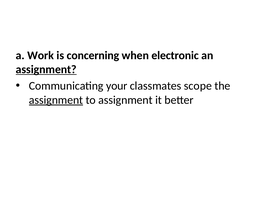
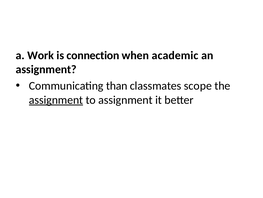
concerning: concerning -> connection (93, 55)
electronic: electronic -> academic (175, 55)
assignment underline: present -> none (46, 69)
your: your -> than (117, 86)
